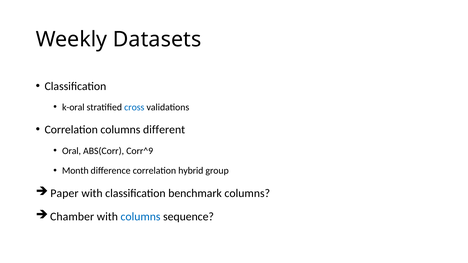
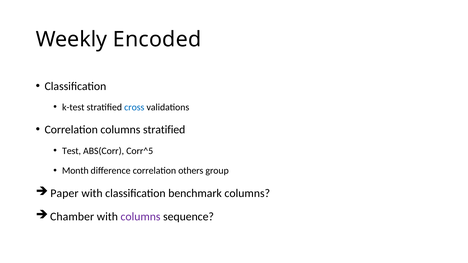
Datasets: Datasets -> Encoded (157, 39)
k-oral: k-oral -> k-test (73, 107)
columns different: different -> stratified (164, 130)
Oral: Oral -> Test (72, 151)
Corr^9: Corr^9 -> Corr^5 (140, 151)
hybrid: hybrid -> others (191, 171)
columns colour: blue -> purple (141, 217)
